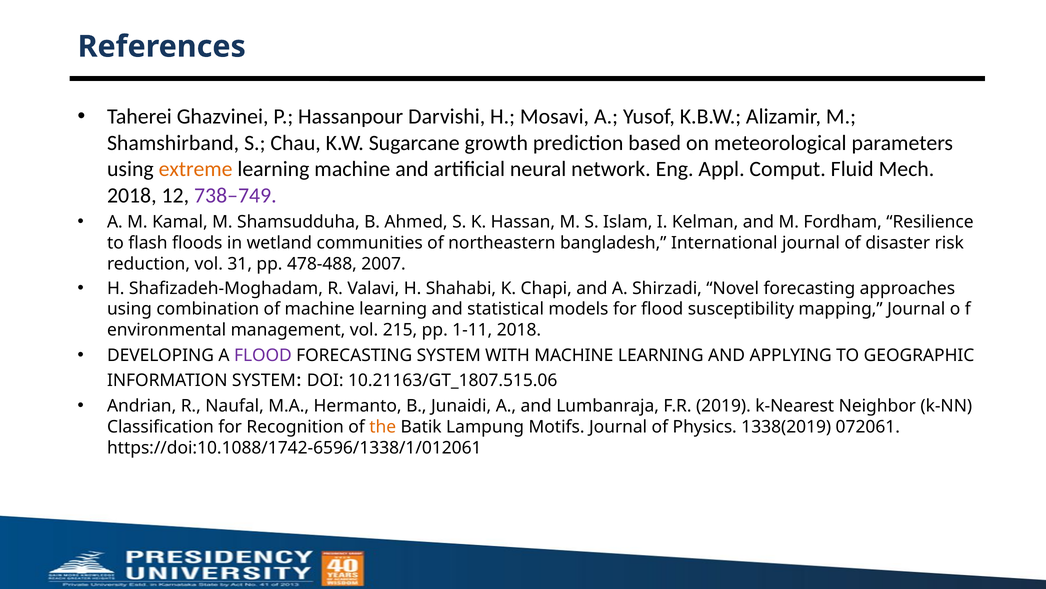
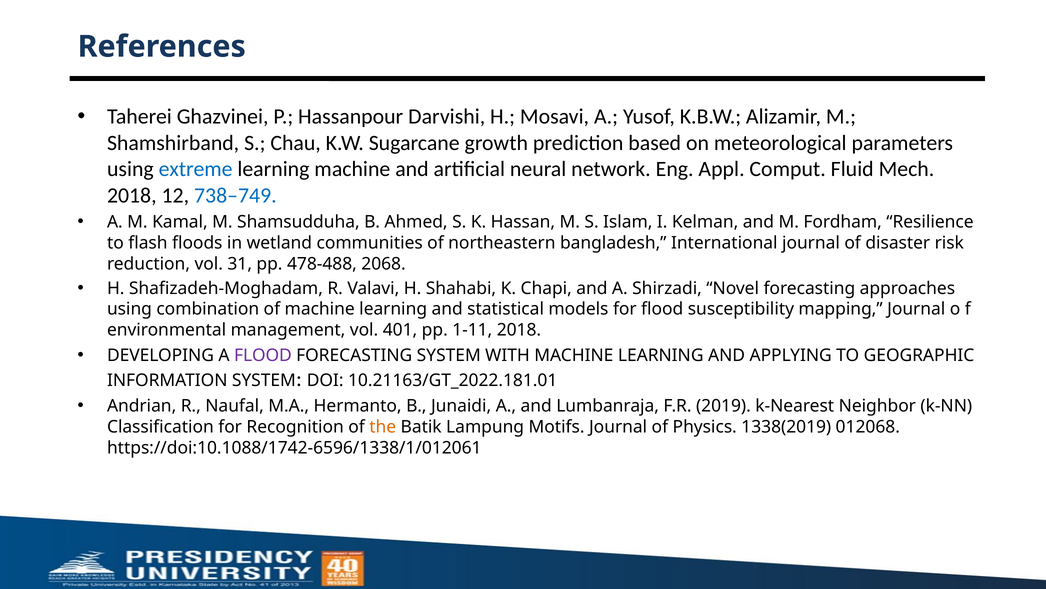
extreme colour: orange -> blue (196, 169)
738–749 colour: purple -> blue (235, 195)
2007: 2007 -> 2068 (384, 264)
215: 215 -> 401 (400, 330)
10.21163/GT_1807.515.06: 10.21163/GT_1807.515.06 -> 10.21163/GT_2022.181.01 (453, 380)
072061: 072061 -> 012068 (868, 426)
